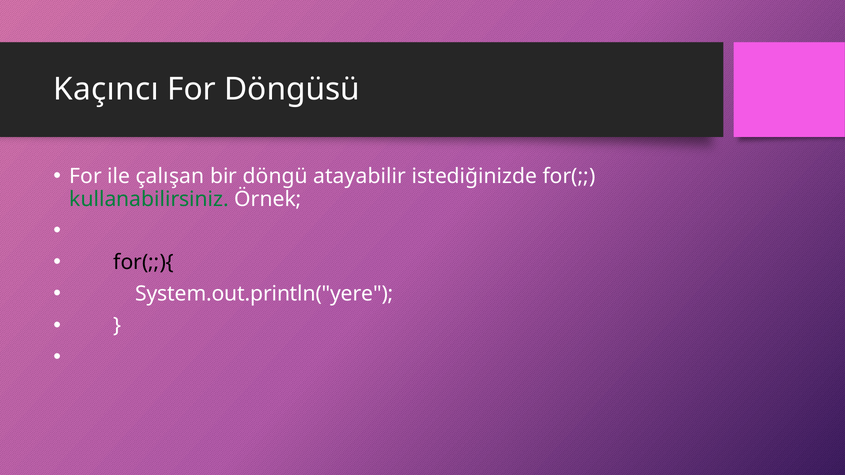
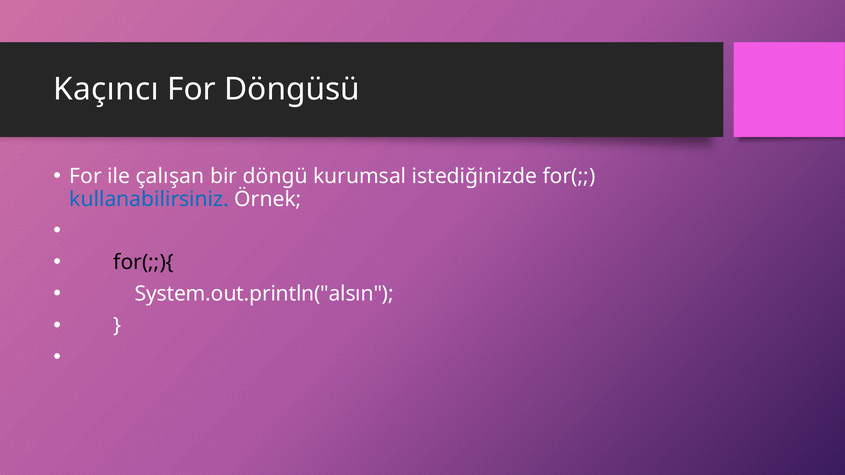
atayabilir: atayabilir -> kurumsal (360, 176)
kullanabilirsiniz colour: green -> blue (149, 199)
System.out.println("yere: System.out.println("yere -> System.out.println("alsın (264, 294)
